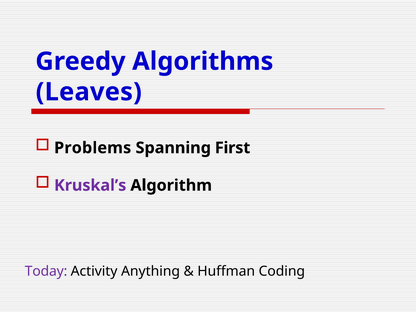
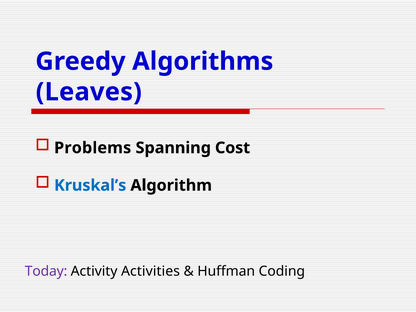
First: First -> Cost (233, 148)
Kruskal’s colour: purple -> blue (90, 185)
Anything: Anything -> Activities (151, 271)
